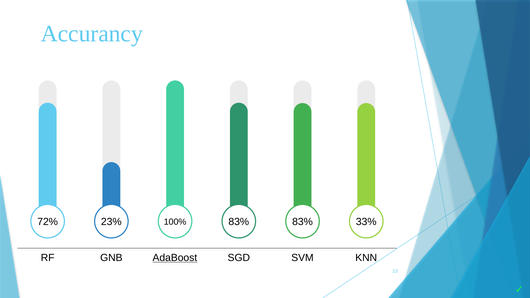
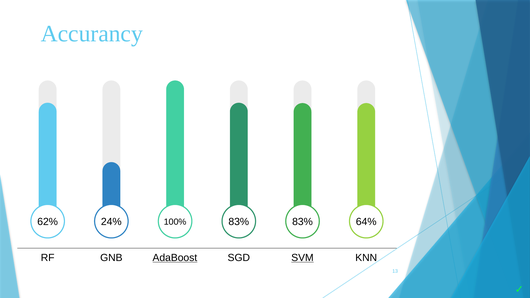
72%: 72% -> 62% (48, 222)
23%: 23% -> 24% (111, 222)
33%: 33% -> 64% (366, 222)
SVM underline: none -> present (302, 258)
